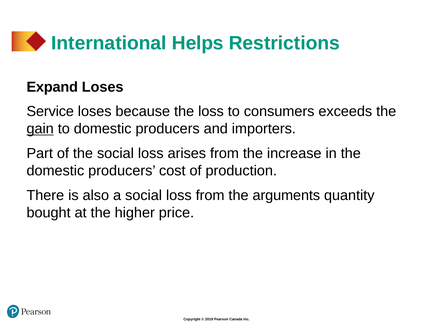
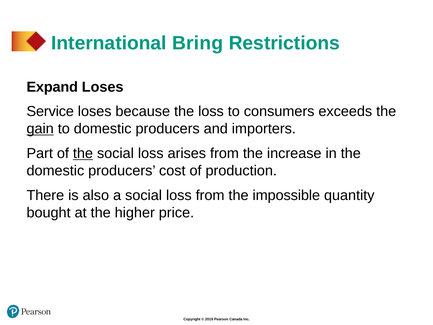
Helps: Helps -> Bring (198, 43)
the underline: none -> present (83, 153)
arguments: arguments -> impossible (286, 195)
